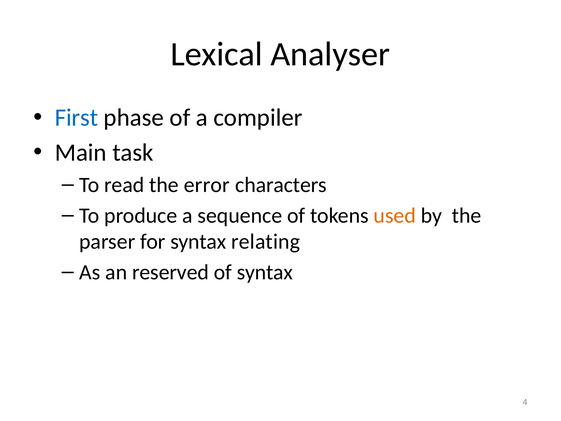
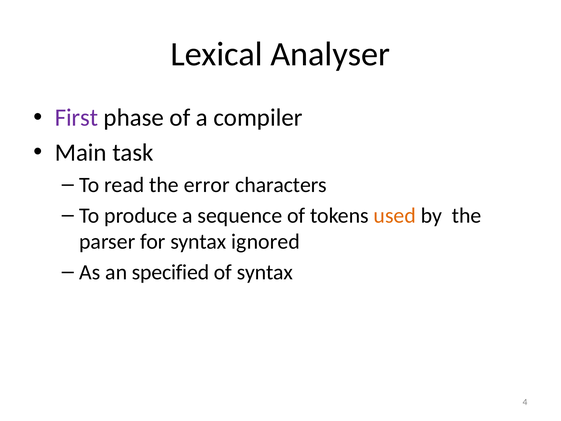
First colour: blue -> purple (76, 118)
relating: relating -> ignored (266, 242)
reserved: reserved -> specified (171, 272)
